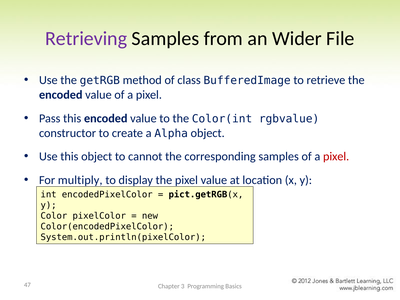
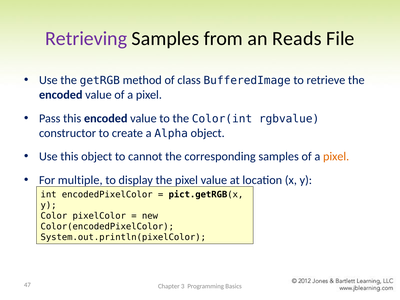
Wider: Wider -> Reads (297, 38)
pixel colour: red -> orange (336, 157)
multiply: multiply -> multiple (80, 180)
